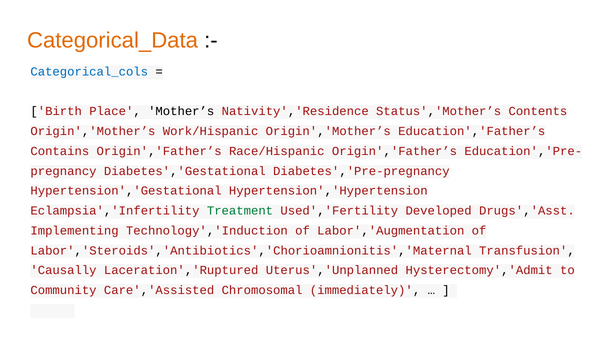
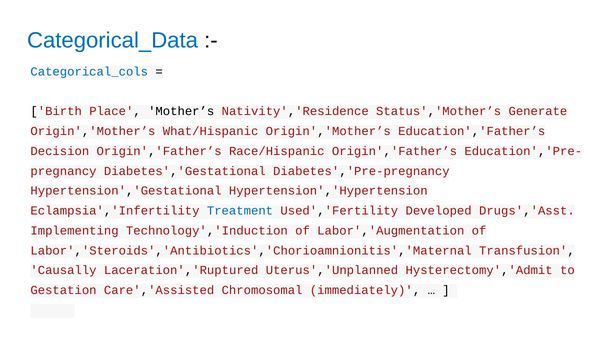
Categorical_Data colour: orange -> blue (113, 41)
Contents: Contents -> Generate (538, 111)
Work/Hispanic: Work/Hispanic -> What/Hispanic (211, 131)
Contains: Contains -> Decision (60, 151)
Treatment colour: green -> blue (240, 211)
Community: Community -> Gestation (64, 290)
